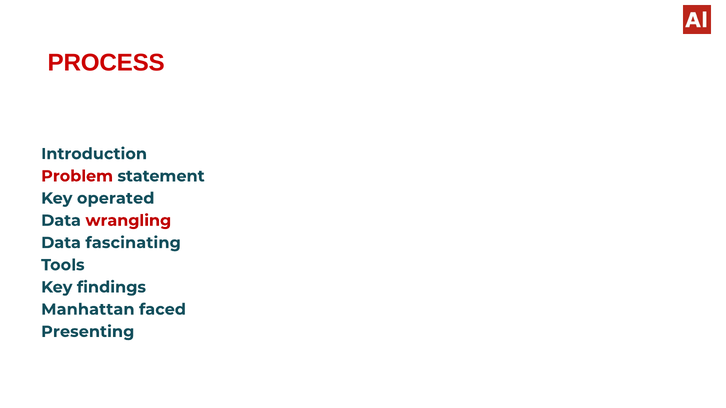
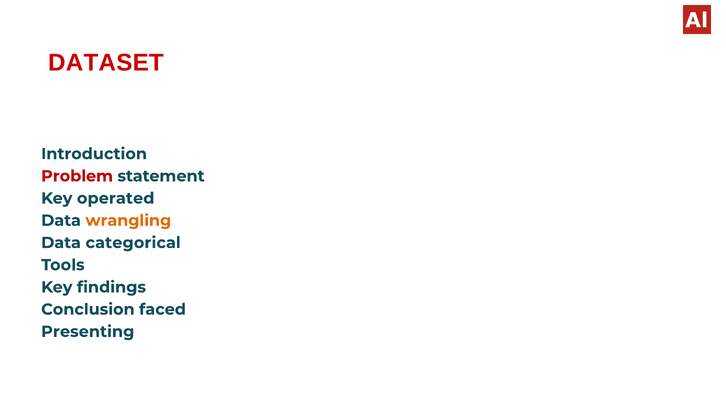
PROCESS: PROCESS -> DATASET (106, 63)
wrangling colour: red -> orange (128, 221)
fascinating: fascinating -> categorical (133, 243)
Manhattan: Manhattan -> Conclusion (88, 310)
